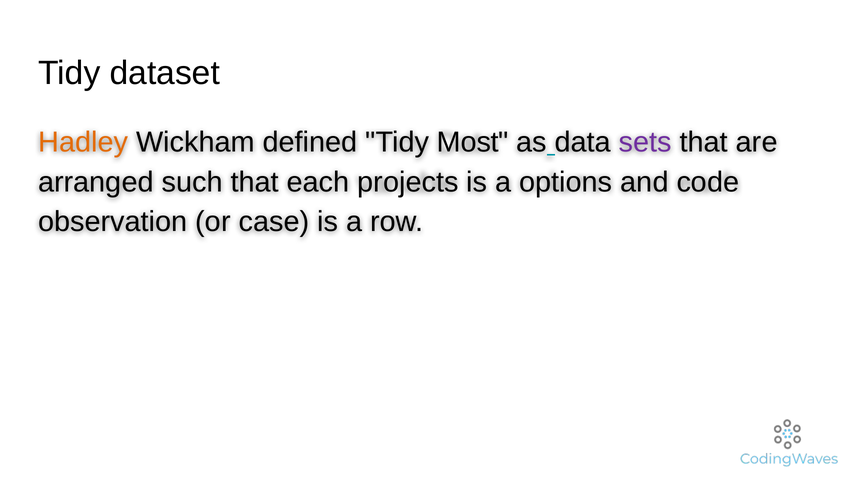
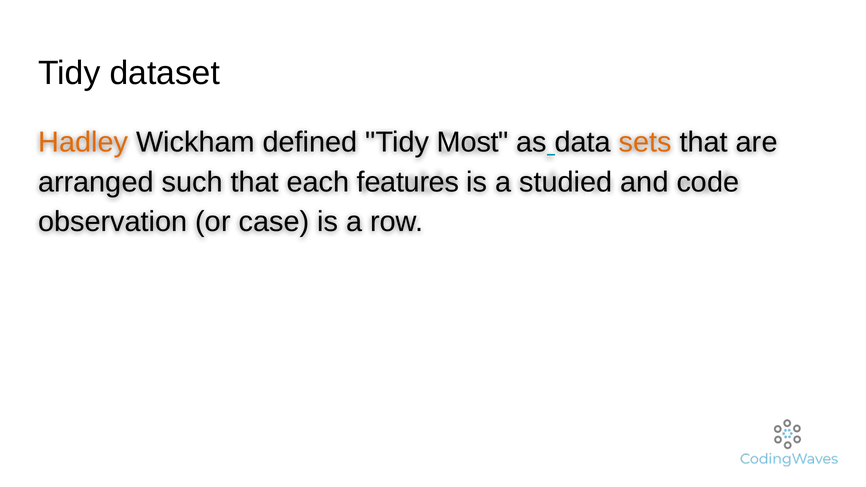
sets colour: purple -> orange (645, 142)
projects: projects -> features (408, 182)
options: options -> studied (566, 182)
